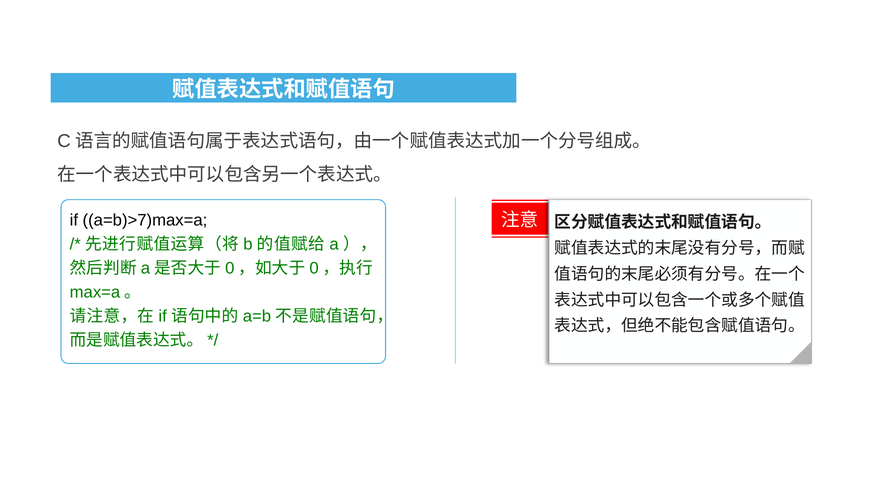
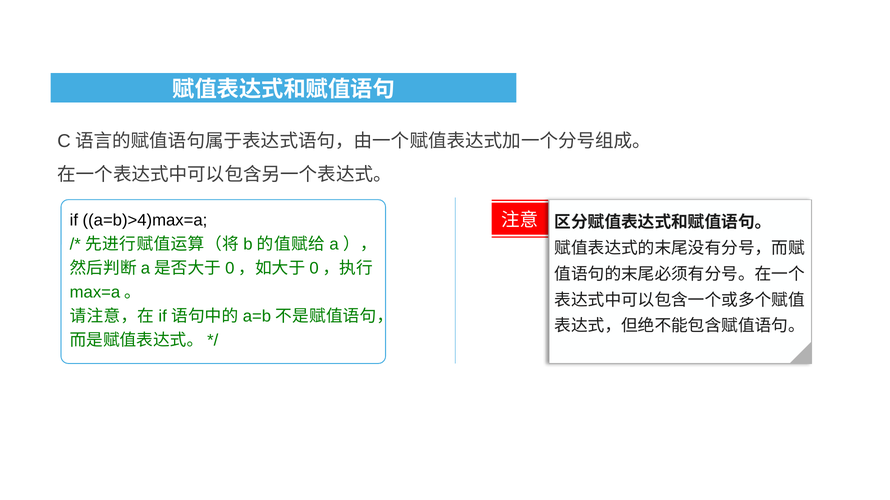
a=b)>7)max=a: a=b)>7)max=a -> a=b)>4)max=a (145, 220)
